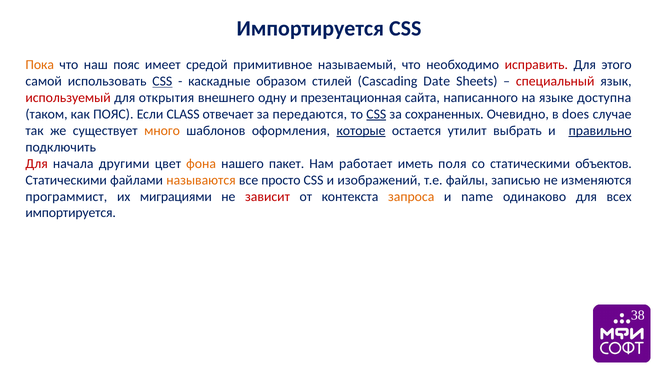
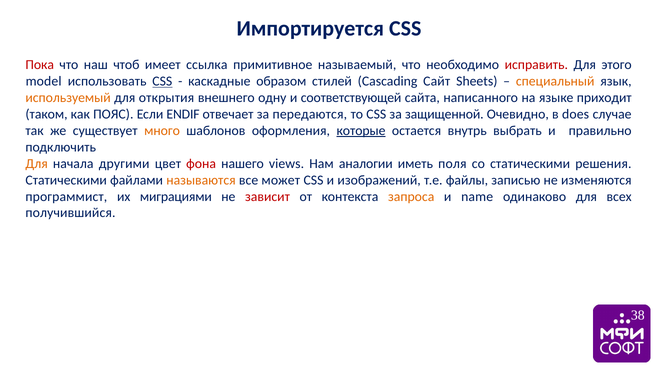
Пока colour: orange -> red (40, 65)
наш пояс: пояс -> чтоб (126, 65)
средой: средой -> ссылка (207, 65)
самой: самой -> model (44, 81)
Date: Date -> Сайт (437, 81)
специальный colour: red -> orange (555, 81)
используемый colour: red -> orange (68, 98)
презентационная: презентационная -> соответствующей (351, 98)
доступна: доступна -> приходит (604, 98)
CLASS: CLASS -> ENDIF (183, 114)
CSS underline: present -> none (376, 114)
сохраненных: сохраненных -> защищенной (444, 114)
утилит: утилит -> внутрь (467, 131)
правильно underline: present -> none (600, 131)
Для colour: red -> orange (37, 164)
фона colour: orange -> red (201, 164)
пакет: пакет -> views (287, 164)
работает: работает -> аналогии (366, 164)
объектов: объектов -> решения (603, 164)
просто: просто -> может (281, 180)
импортируется: импортируется -> получившийся (70, 213)
